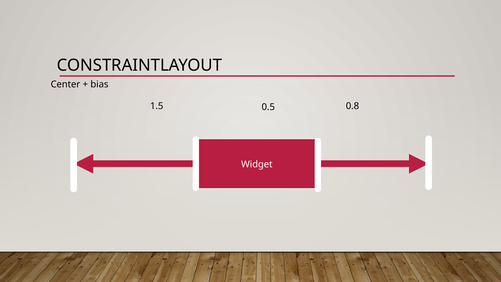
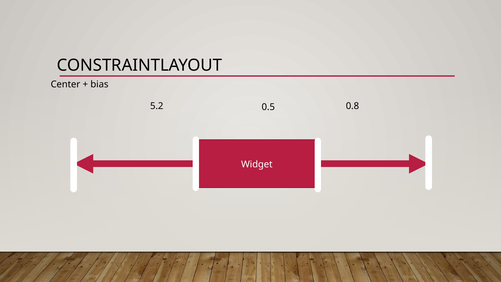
1.5: 1.5 -> 5.2 (157, 106)
